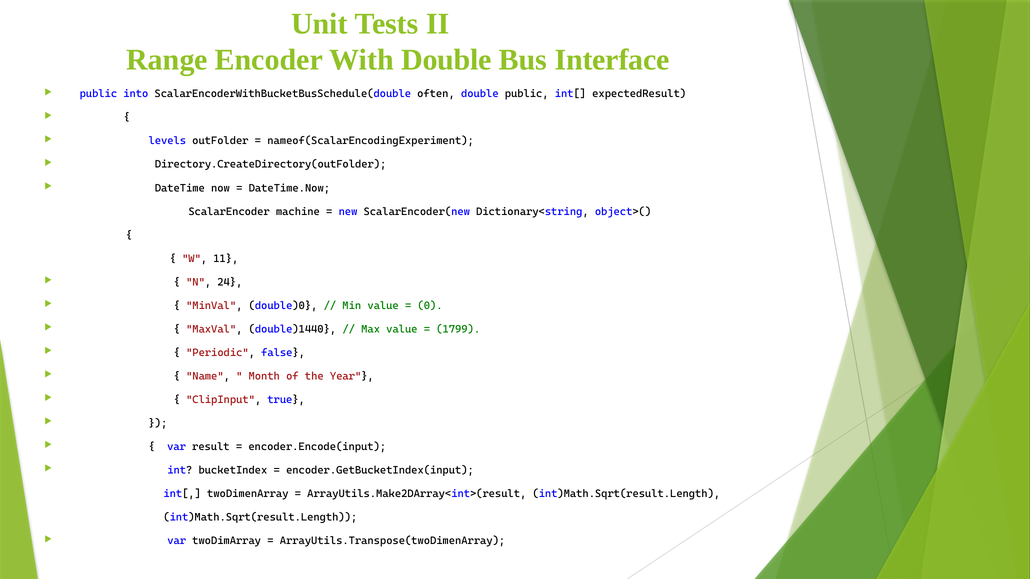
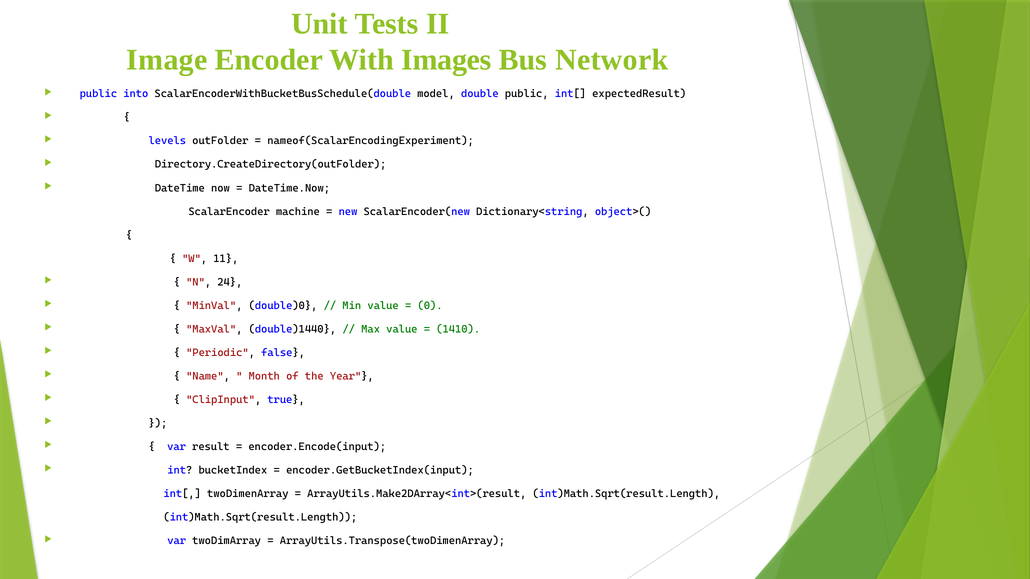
Range: Range -> Image (167, 60)
With Double: Double -> Images (446, 60)
Interface: Interface -> Network (612, 60)
often: often -> model (436, 94)
1799: 1799 -> 1410 (458, 329)
